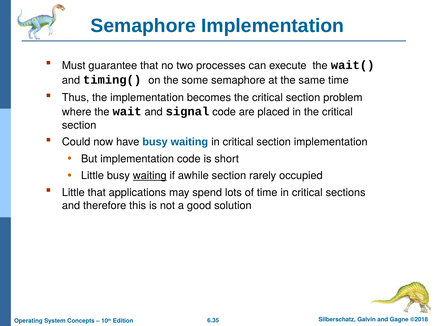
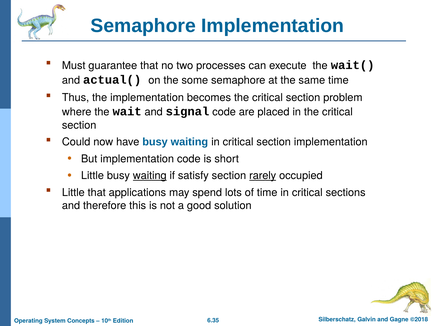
timing(: timing( -> actual( (112, 80)
awhile: awhile -> satisfy (193, 176)
rarely underline: none -> present (263, 176)
